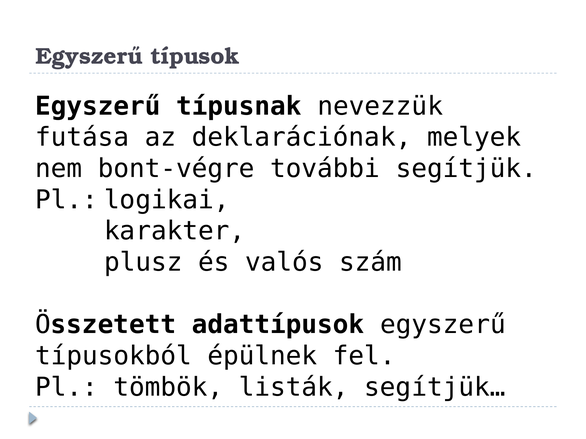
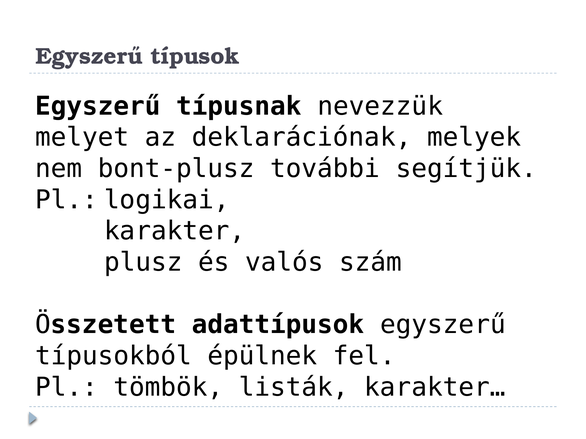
futása: futása -> melyet (82, 137)
bont-végre: bont-végre -> bont-plusz (176, 169)
segítjük…: segítjük… -> karakter… (435, 388)
